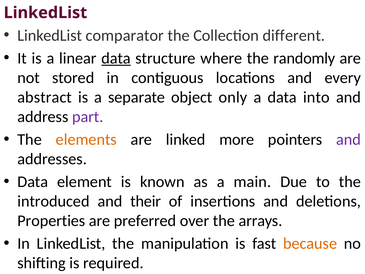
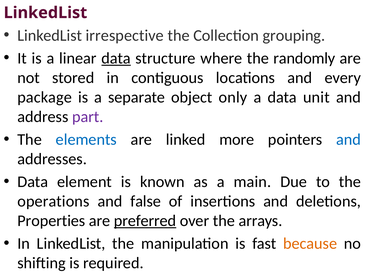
comparator: comparator -> irrespective (125, 35)
different: different -> grouping (294, 35)
abstract: abstract -> package (45, 97)
into: into -> unit (316, 97)
elements colour: orange -> blue (86, 139)
and colour: purple -> blue (349, 139)
introduced: introduced -> operations (53, 201)
their: their -> false (146, 201)
preferred underline: none -> present (145, 221)
